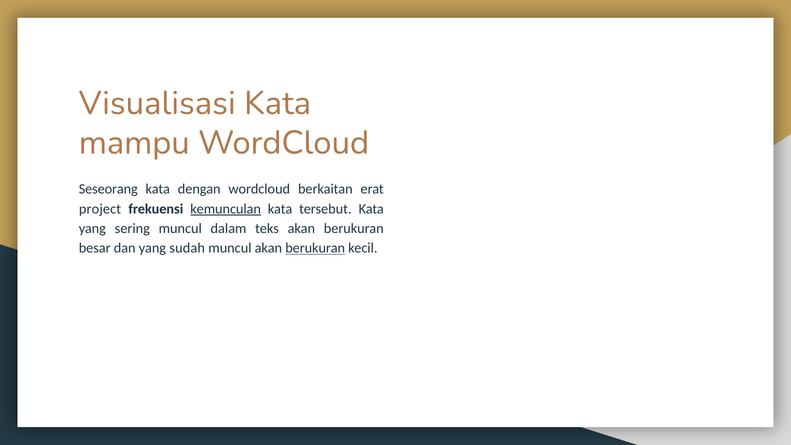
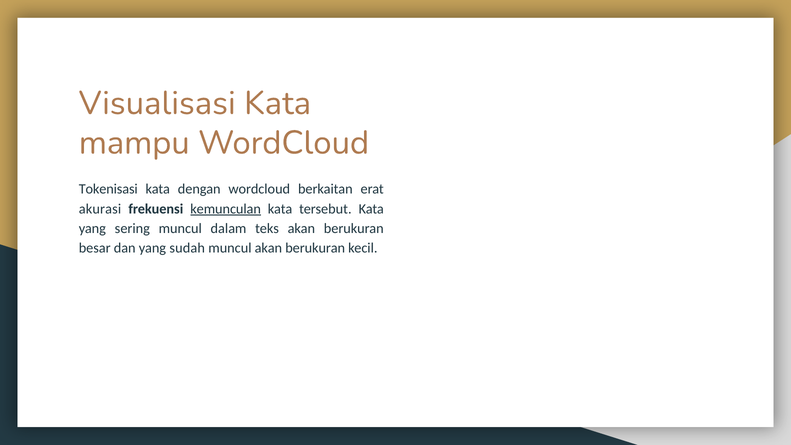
Seseorang: Seseorang -> Tokenisasi (108, 189)
project: project -> akurasi (100, 209)
berukuran underline: present -> none (315, 248)
